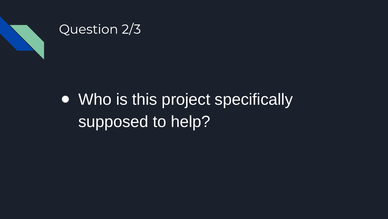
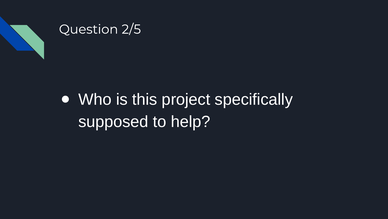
2/3: 2/3 -> 2/5 (131, 29)
